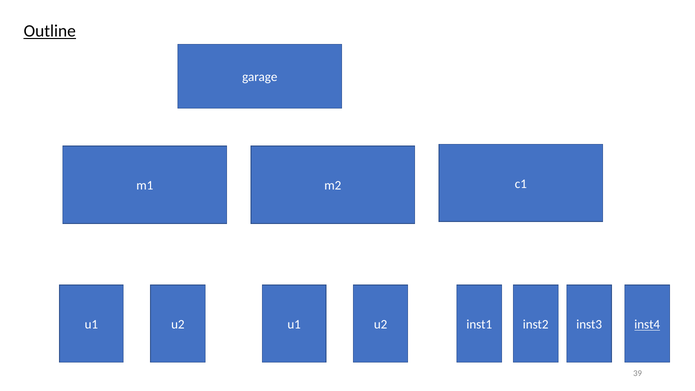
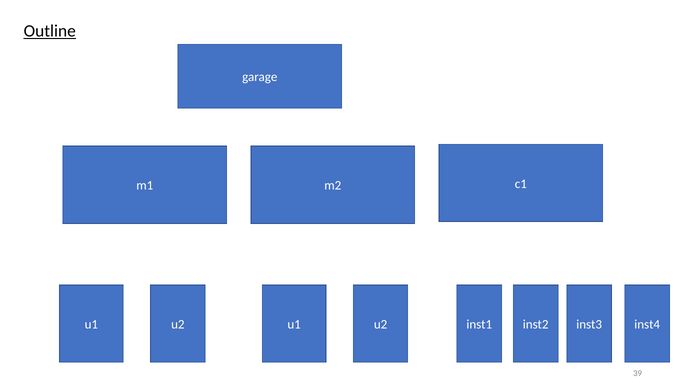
inst4 underline: present -> none (647, 325)
